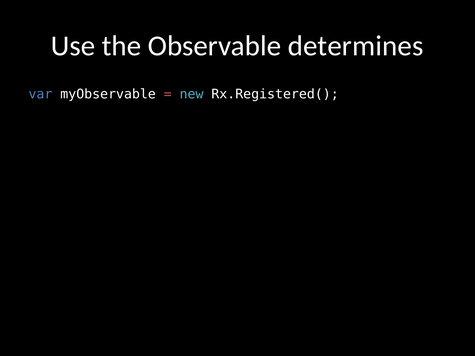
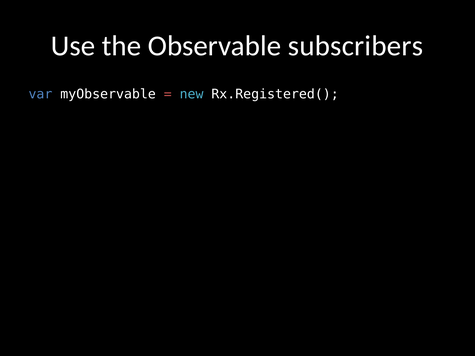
determines: determines -> subscribers (356, 46)
